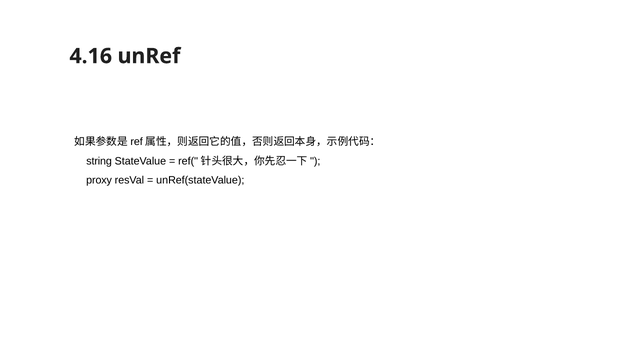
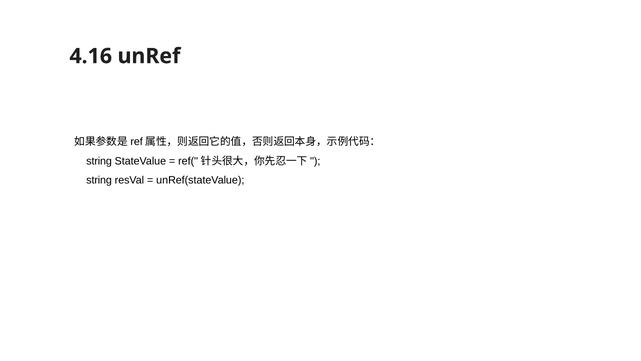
proxy: proxy -> string (99, 180)
